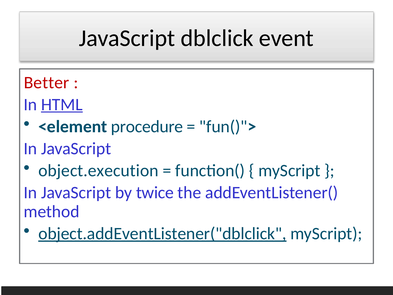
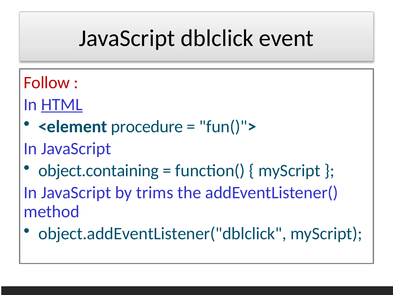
Better: Better -> Follow (47, 82)
object.execution: object.execution -> object.containing (99, 171)
twice: twice -> trims (155, 193)
object.addEventListener("dblclick underline: present -> none (162, 233)
